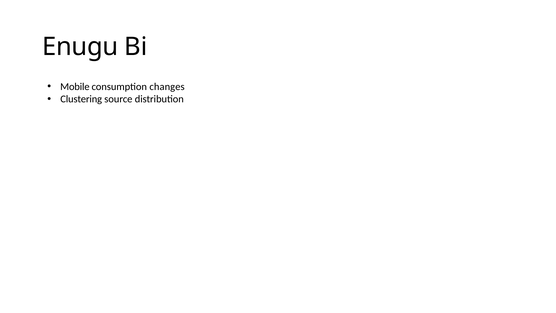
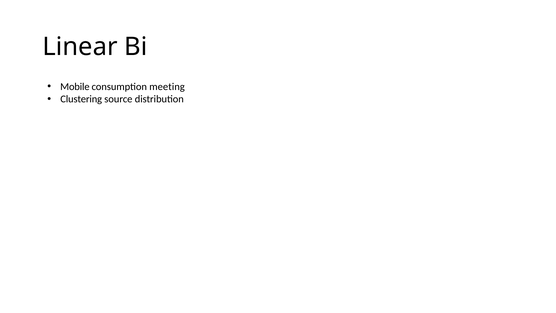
Enugu: Enugu -> Linear (80, 47)
changes: changes -> meeting (167, 87)
